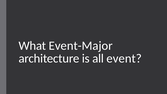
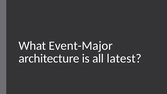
event: event -> latest (124, 58)
